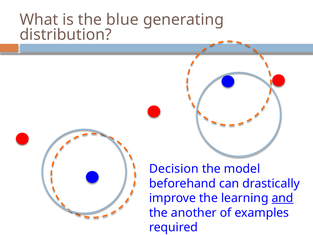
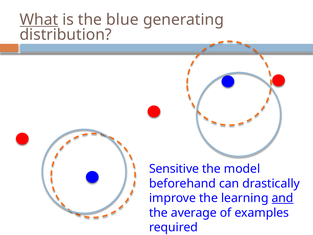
What underline: none -> present (39, 20)
Decision: Decision -> Sensitive (174, 169)
another: another -> average (194, 213)
